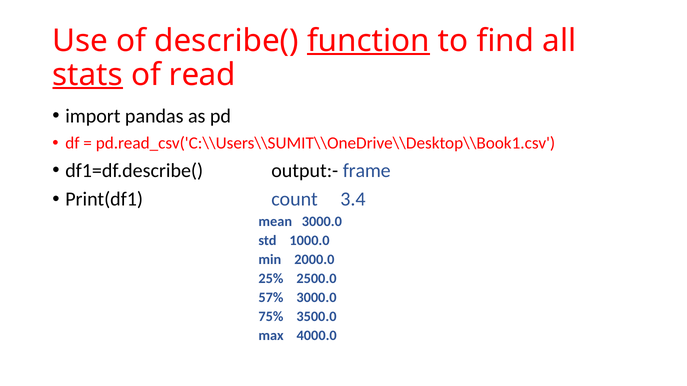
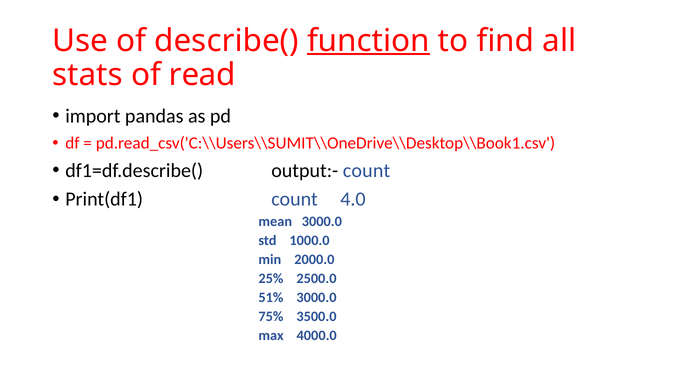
stats underline: present -> none (88, 75)
output:- frame: frame -> count (367, 171)
3.4: 3.4 -> 4.0 (353, 199)
57%: 57% -> 51% (271, 298)
